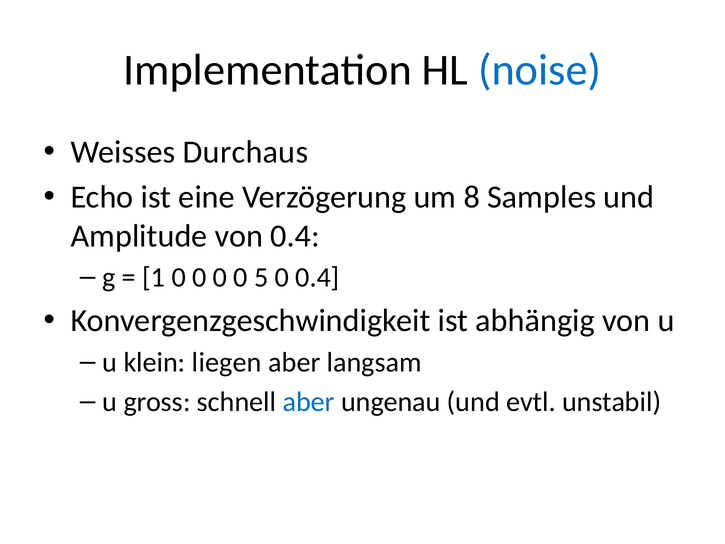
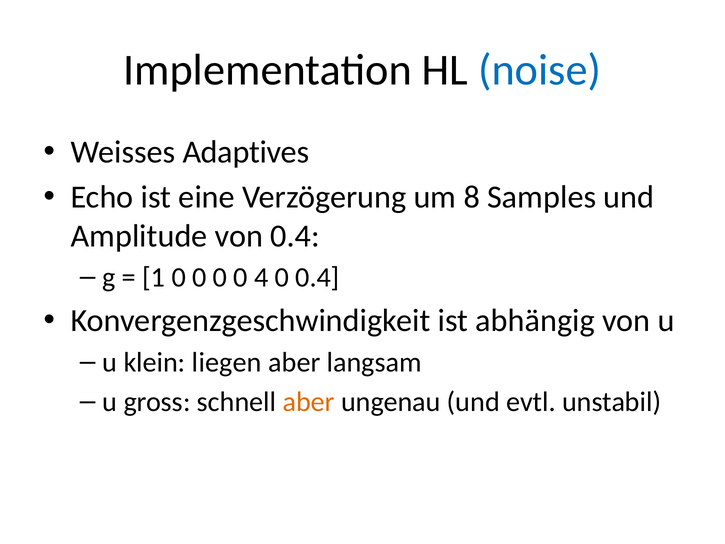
Durchaus: Durchaus -> Adaptives (246, 152)
5: 5 -> 4 (261, 278)
aber colour: blue -> orange (309, 402)
